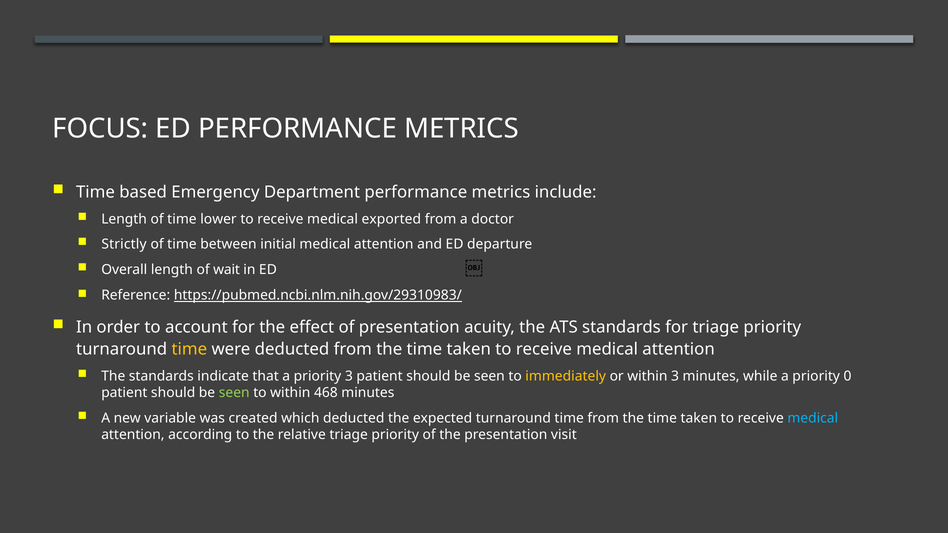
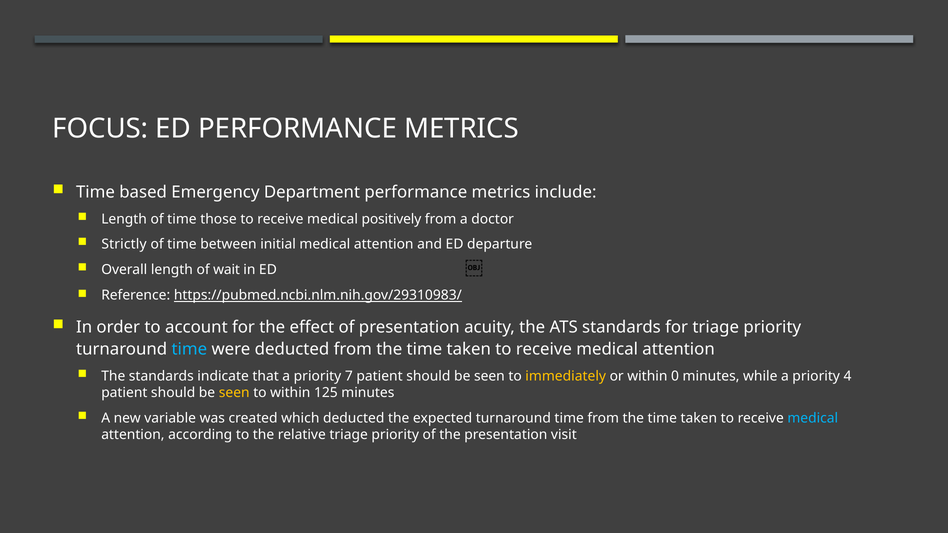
lower: lower -> those (218, 219)
exported: exported -> positively (391, 219)
time colour: yellow -> light blue (189, 349)
priority 3: 3 -> 7 (349, 376)
within 3: 3 -> 0 (675, 376)
0: 0 -> 4 (848, 376)
seen colour: light green -> yellow (234, 393)
468: 468 -> 125 (326, 393)
